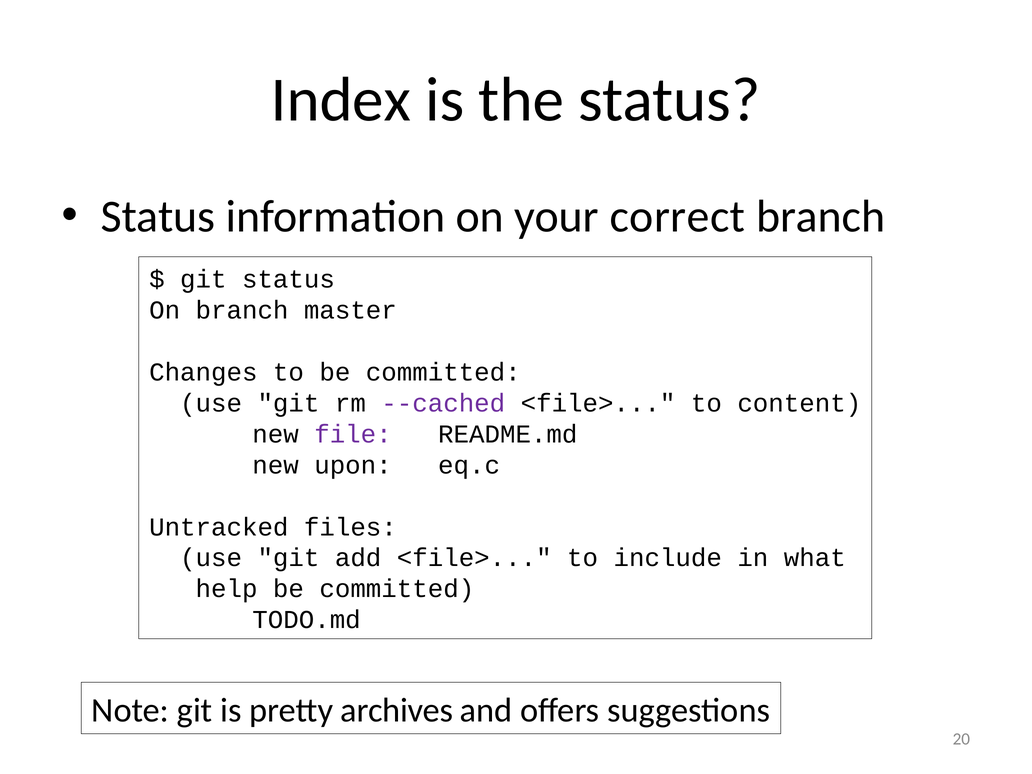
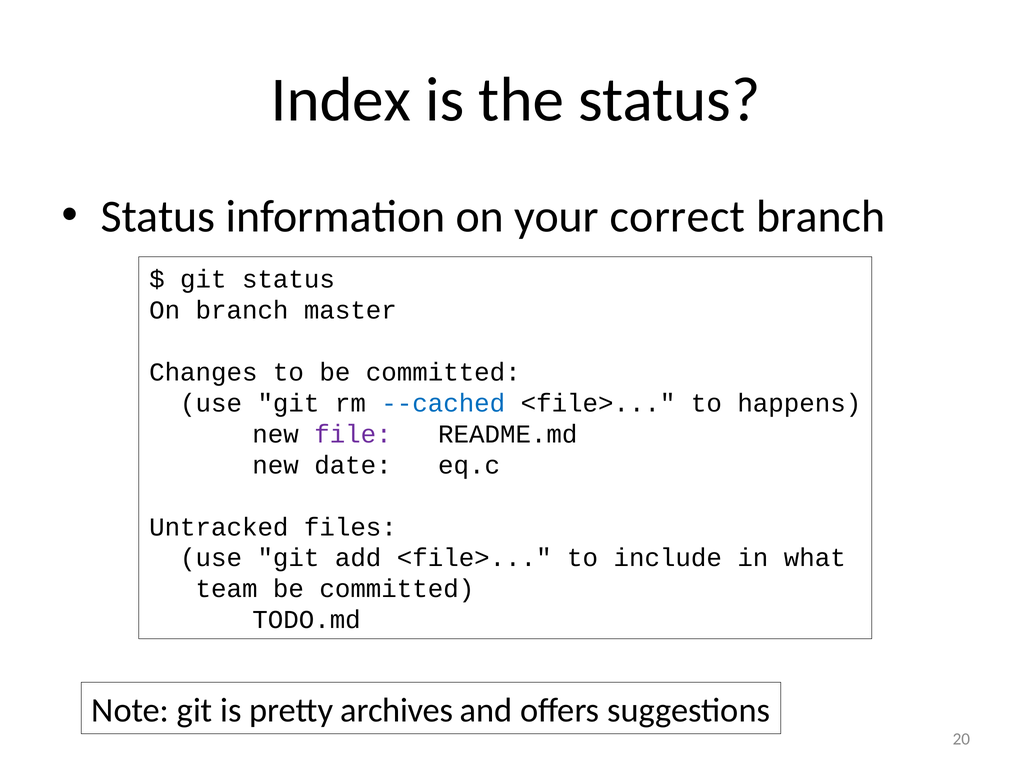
--cached colour: purple -> blue (443, 403)
content: content -> happens (799, 403)
upon: upon -> date (353, 465)
help: help -> team (227, 589)
